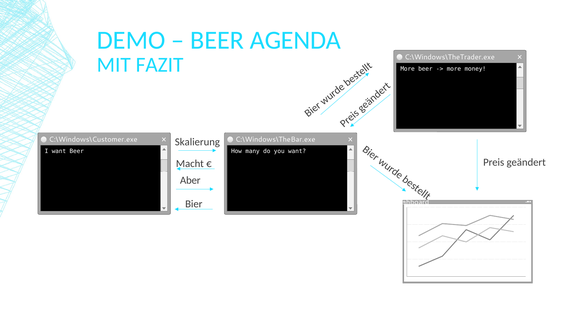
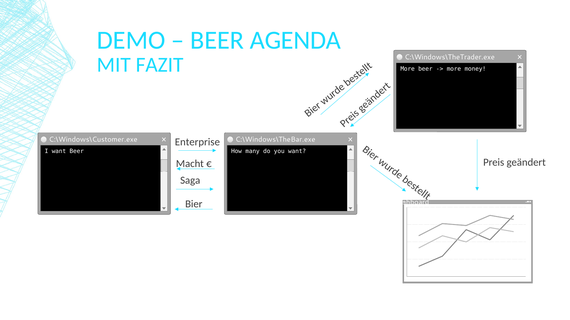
Skalierung: Skalierung -> Enterprise (197, 142)
Aber: Aber -> Saga (190, 181)
